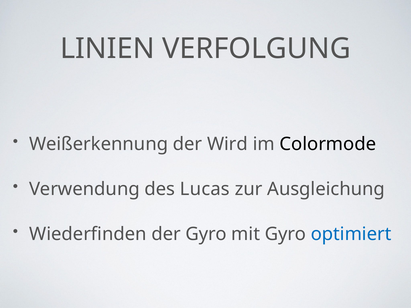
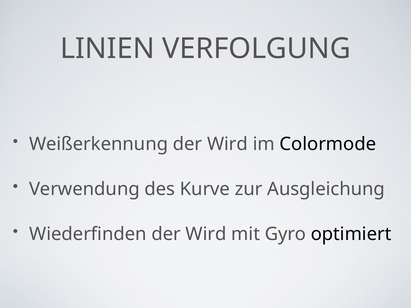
Lucas: Lucas -> Kurve (205, 189)
Wiederfinden der Gyro: Gyro -> Wird (206, 234)
optimiert colour: blue -> black (351, 234)
